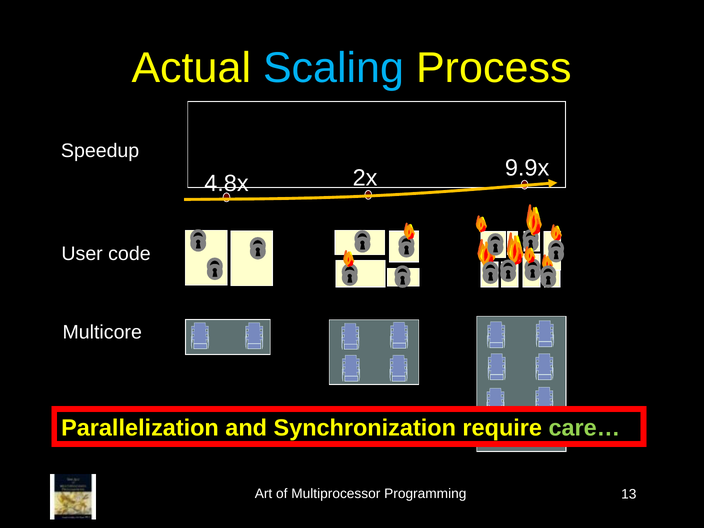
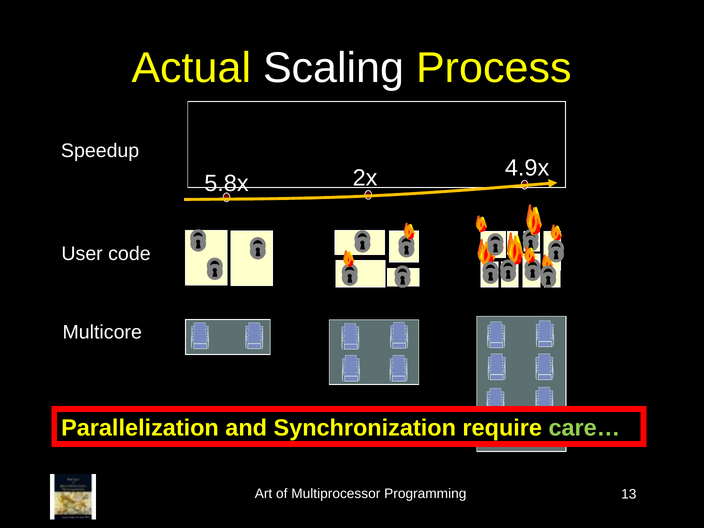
Scaling colour: light blue -> white (334, 68)
4.8x: 4.8x -> 5.8x (226, 183)
9.9x: 9.9x -> 4.9x (527, 168)
